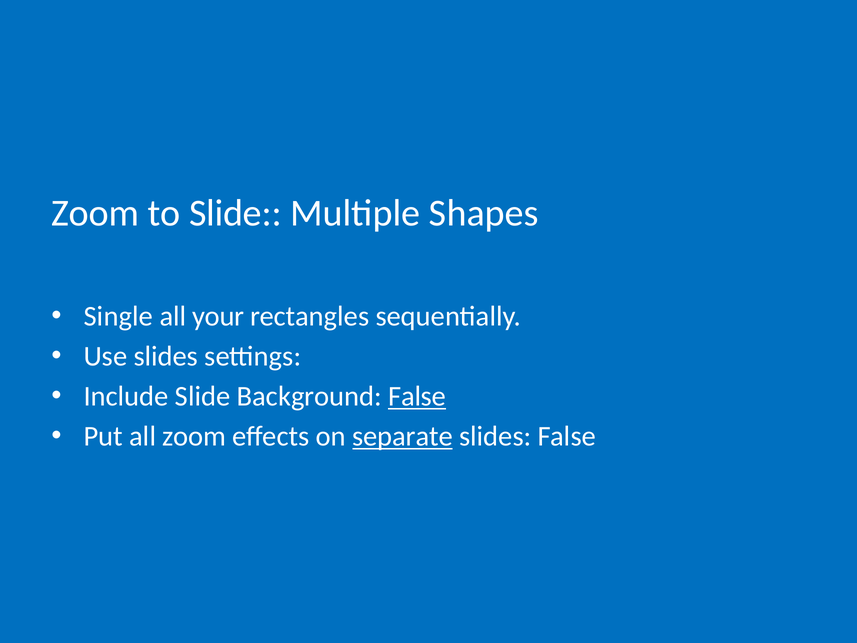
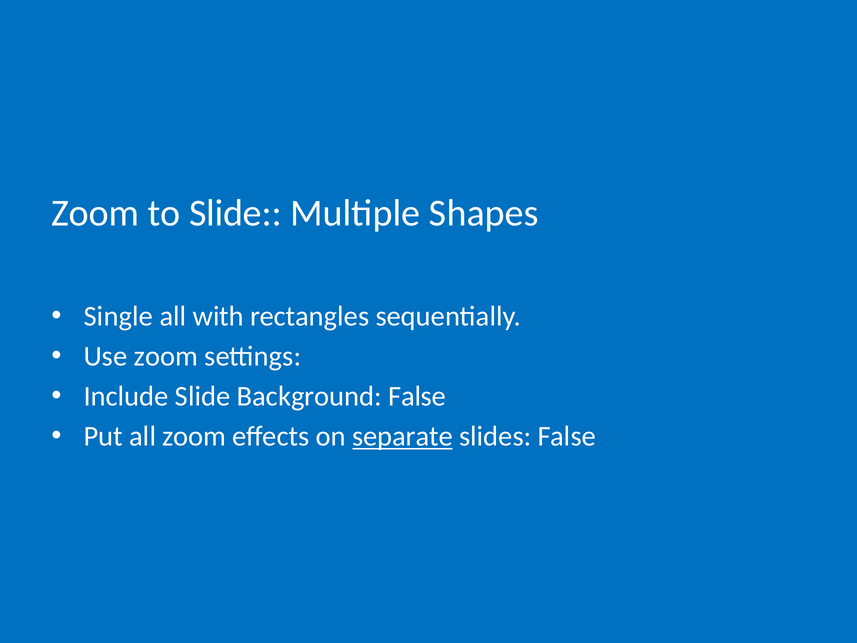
your: your -> with (218, 316)
Use slides: slides -> zoom (166, 356)
False underline: present -> none (417, 396)
